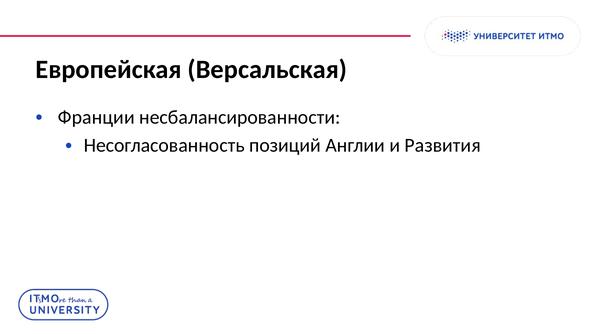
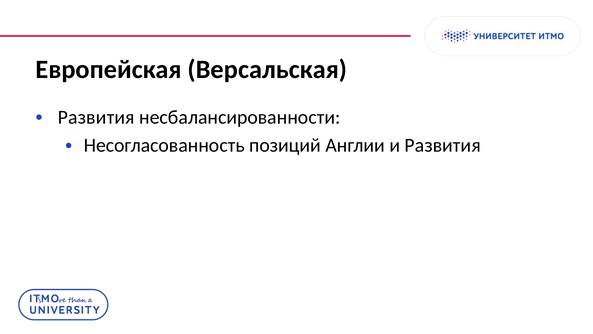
Франции: Франции -> Развития (96, 117)
